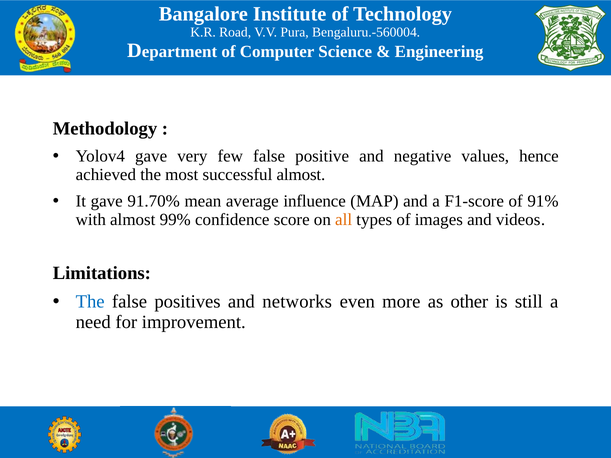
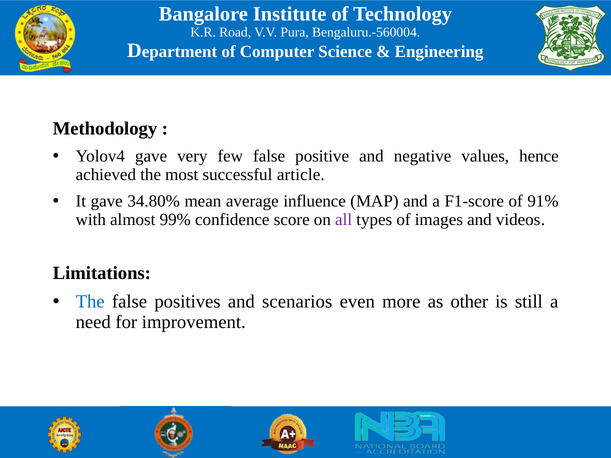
successful almost: almost -> article (301, 175)
91.70%: 91.70% -> 34.80% (154, 201)
all colour: orange -> purple (344, 220)
networks: networks -> scenarios (297, 302)
